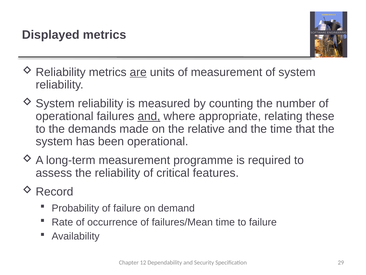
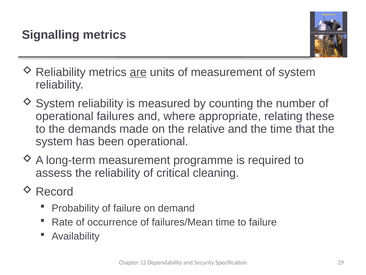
Displayed: Displayed -> Signalling (51, 35)
and underline: present -> none (149, 116)
features: features -> cleaning (216, 173)
